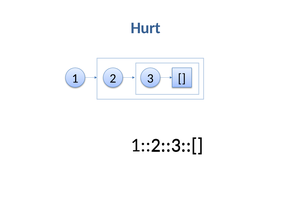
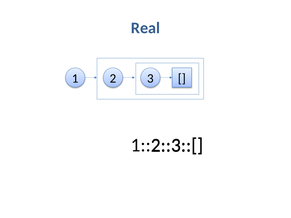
Hurt: Hurt -> Real (146, 28)
